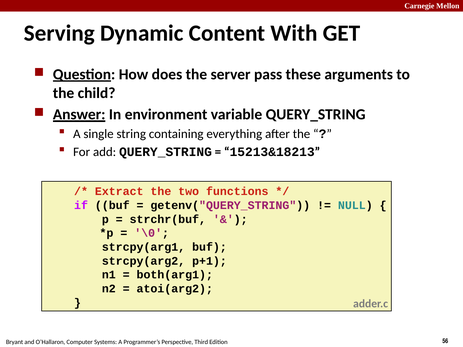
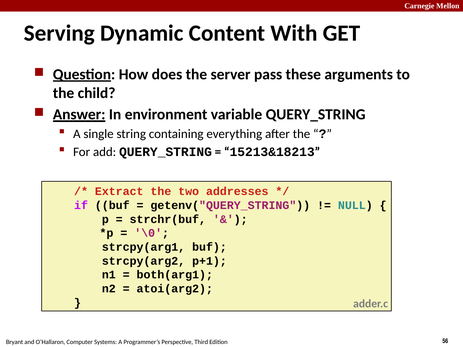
functions: functions -> addresses (237, 192)
